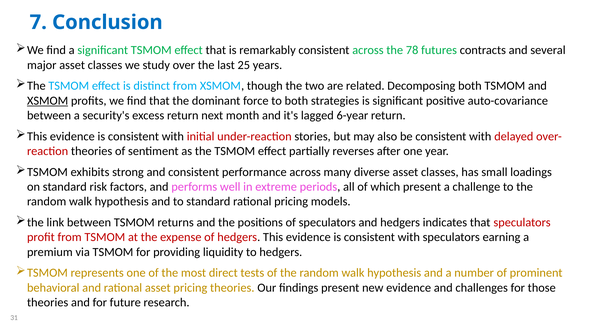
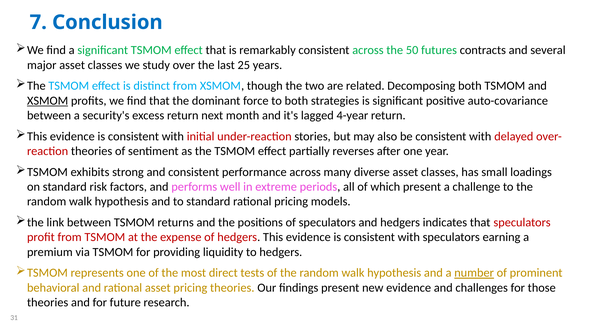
78: 78 -> 50 (412, 50)
6-year: 6-year -> 4-year (352, 115)
number underline: none -> present (474, 273)
